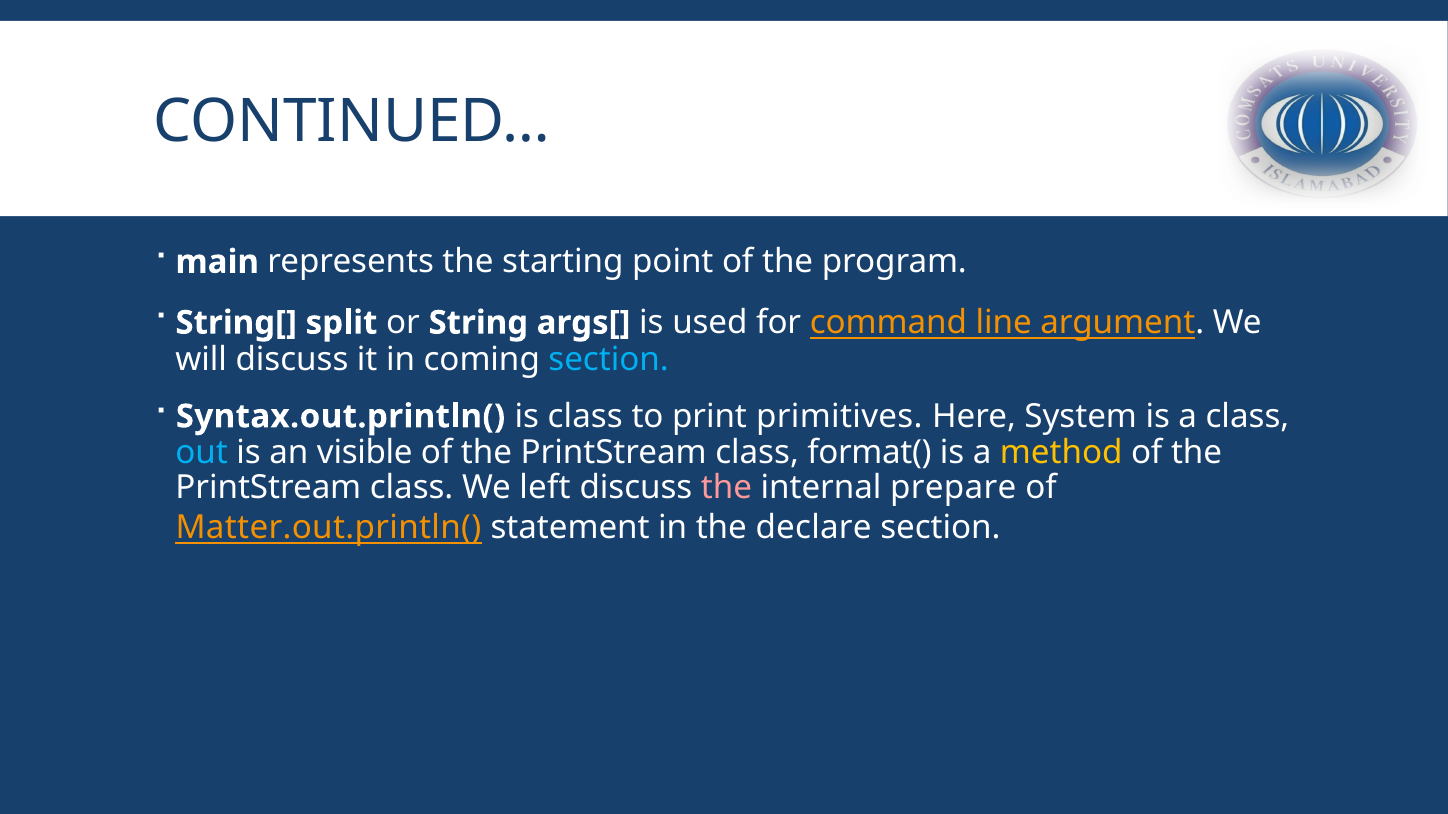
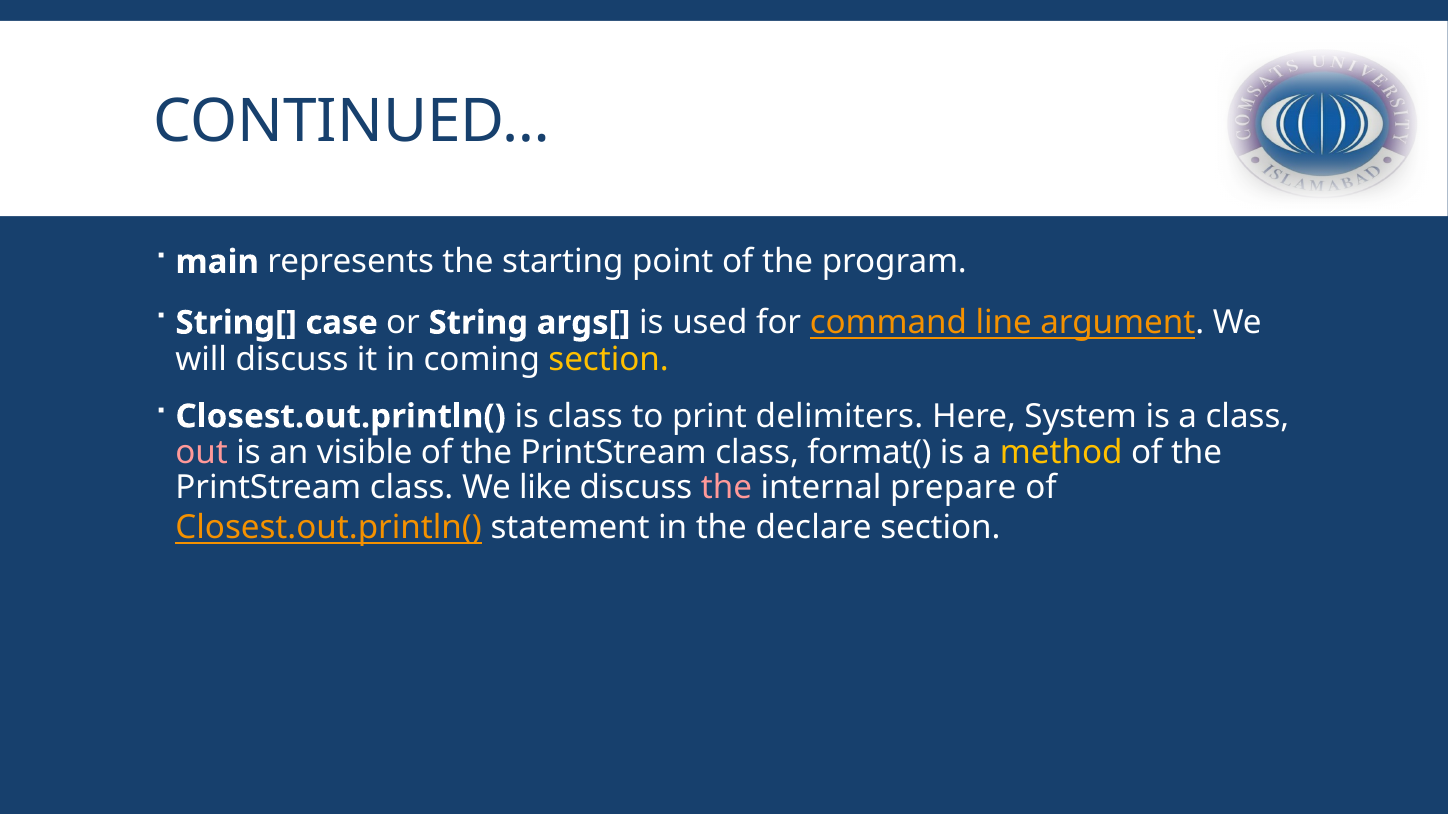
split: split -> case (342, 323)
section colour: light blue -> yellow (609, 360)
Syntax.out.println(: Syntax.out.println( -> Closest.out.println( (341, 417)
primitives: primitives -> delimiters (839, 417)
out colour: light blue -> pink (202, 452)
left: left -> like (545, 488)
Matter.out.println(: Matter.out.println( -> Closest.out.println( (329, 528)
